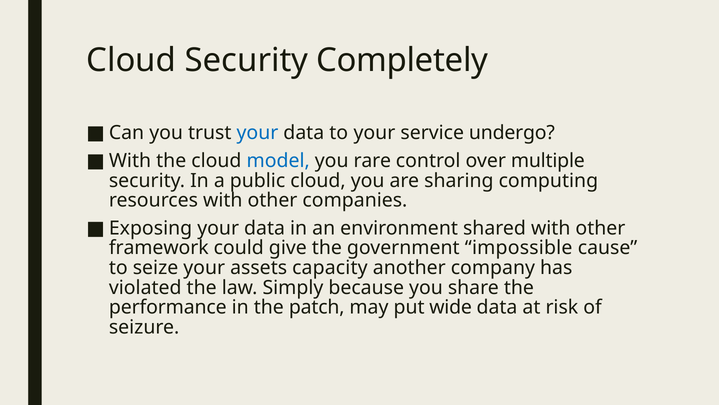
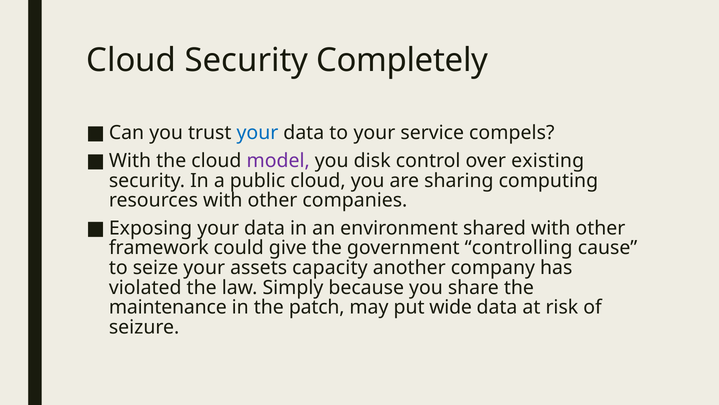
undergo: undergo -> compels (512, 133)
model colour: blue -> purple (278, 161)
rare: rare -> disk (372, 161)
multiple: multiple -> existing (548, 161)
impossible: impossible -> controlling (519, 248)
performance: performance -> maintenance (168, 307)
